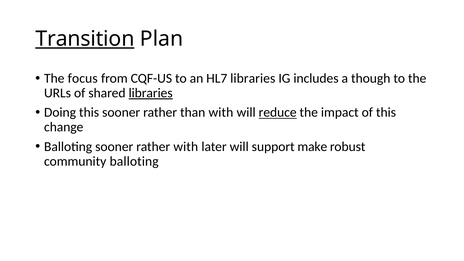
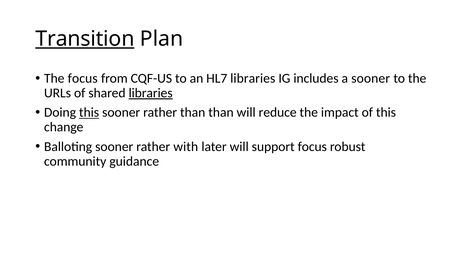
a though: though -> sooner (371, 78)
this underline: none -> present (89, 113)
than with: with -> than (221, 113)
reduce underline: present -> none (278, 113)
support make: make -> focus (312, 147)
community balloting: balloting -> guidance (134, 161)
